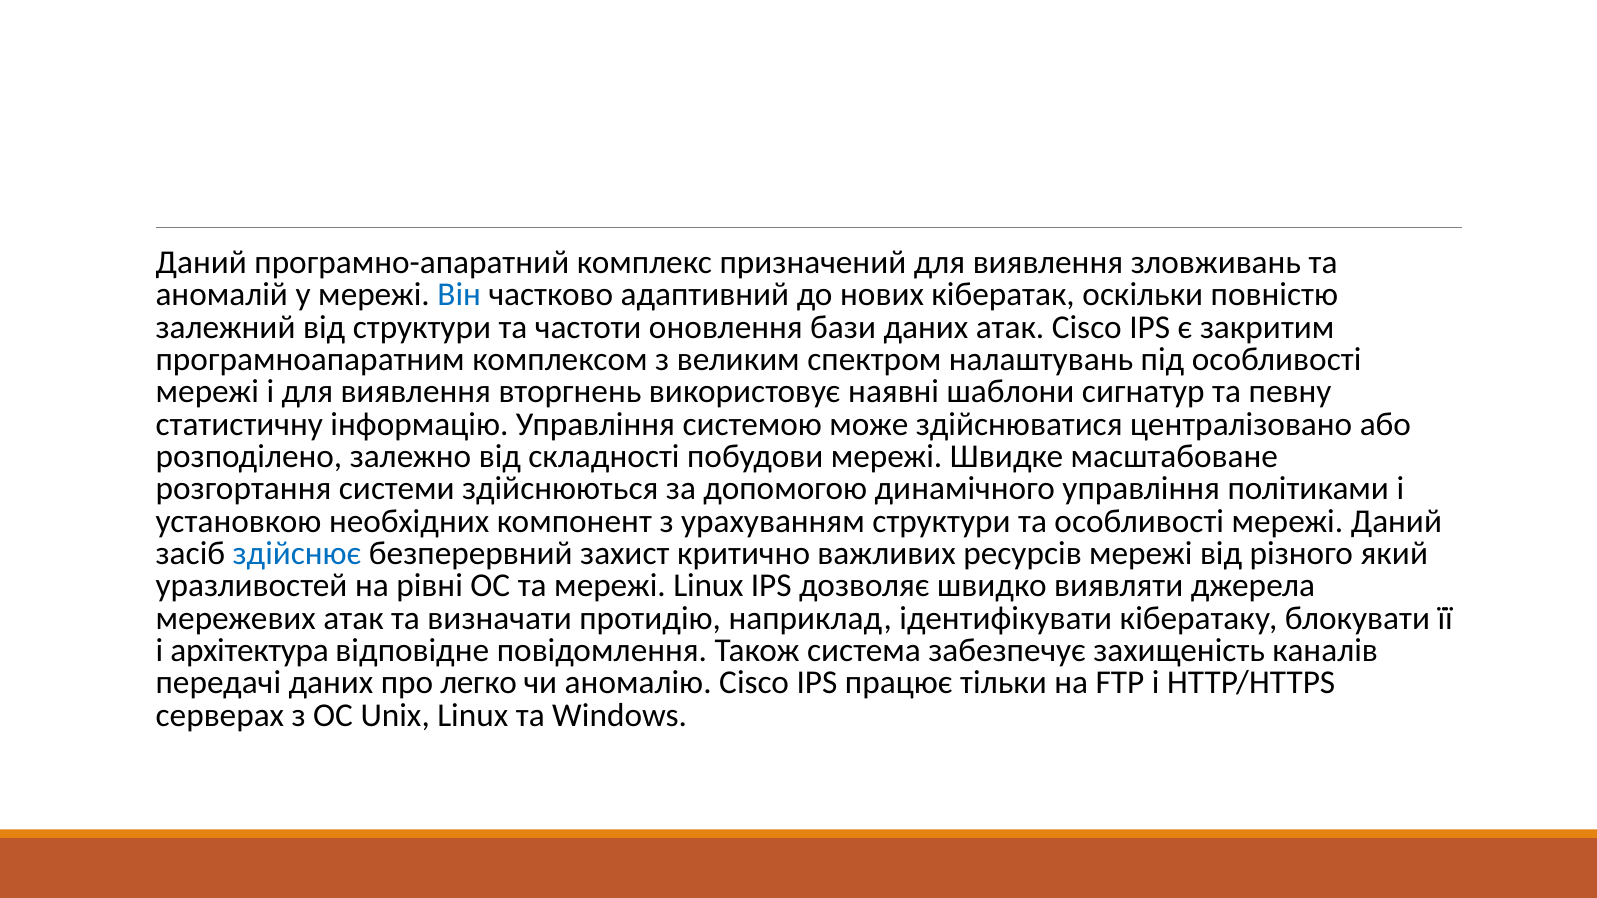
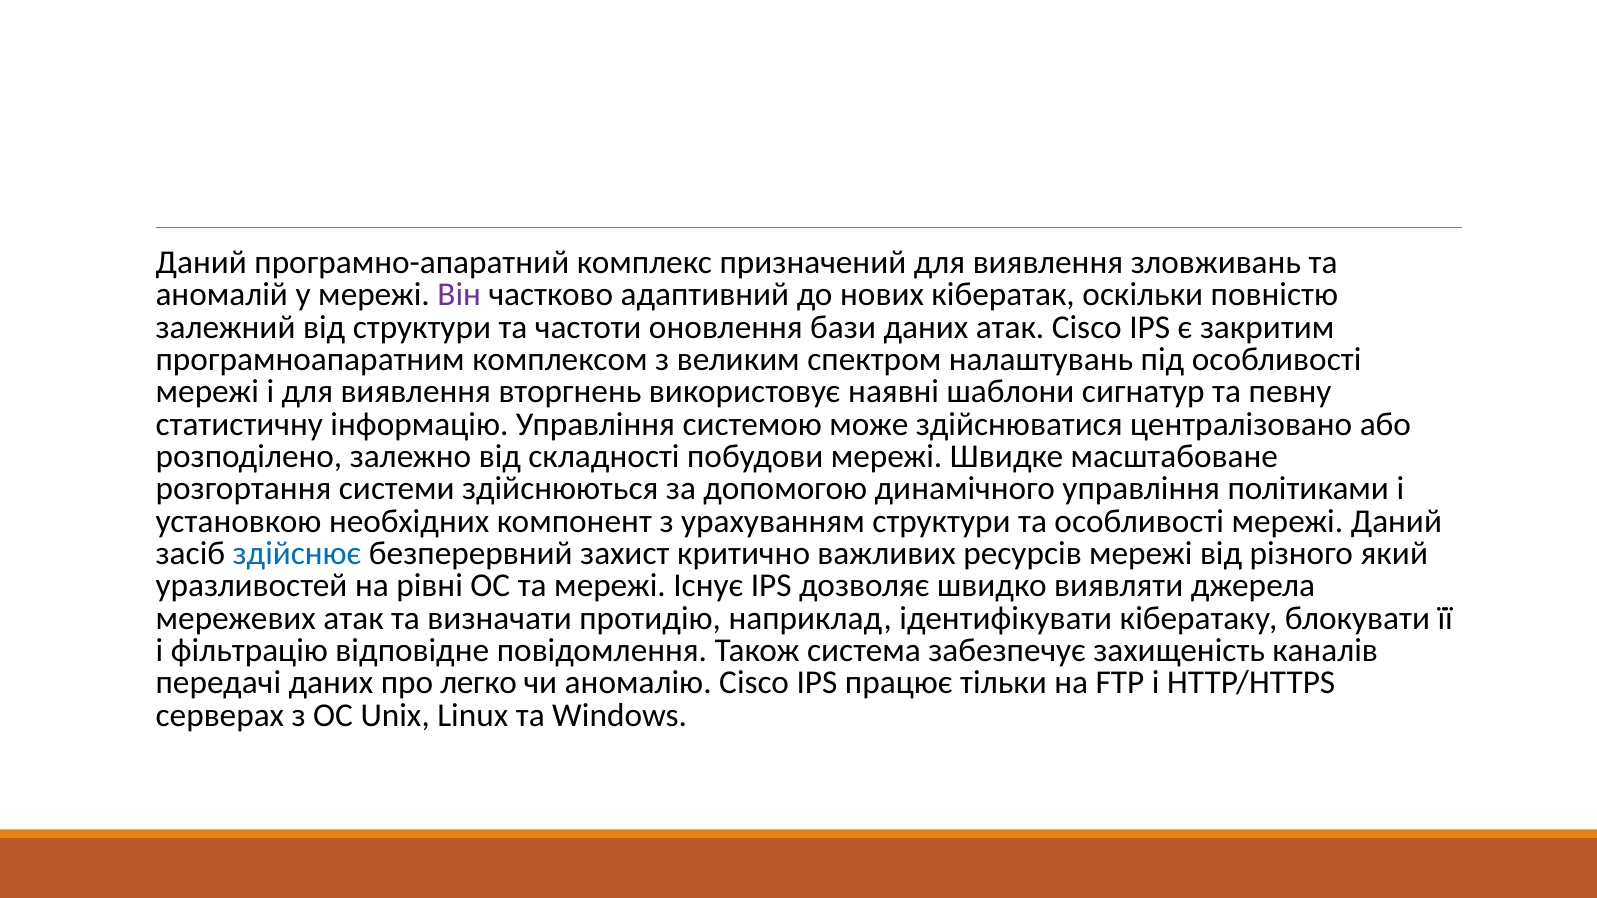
Він colour: blue -> purple (459, 295)
мережі Linux: Linux -> Існує (708, 586)
архітектура: архітектура -> фільтрацію (249, 651)
